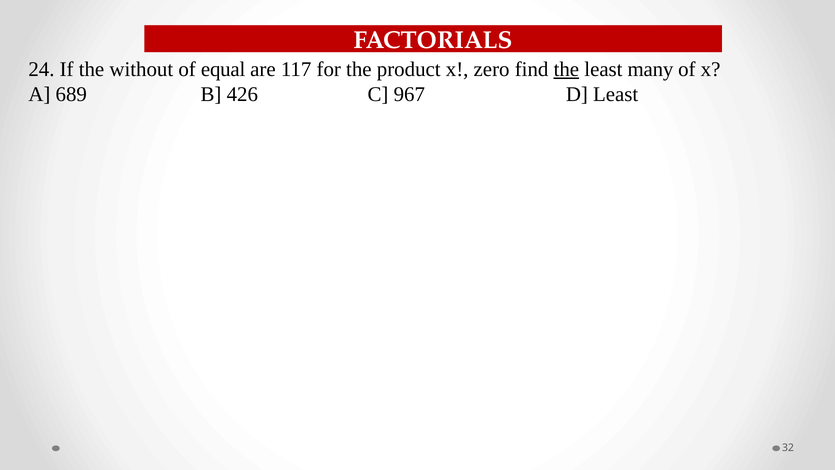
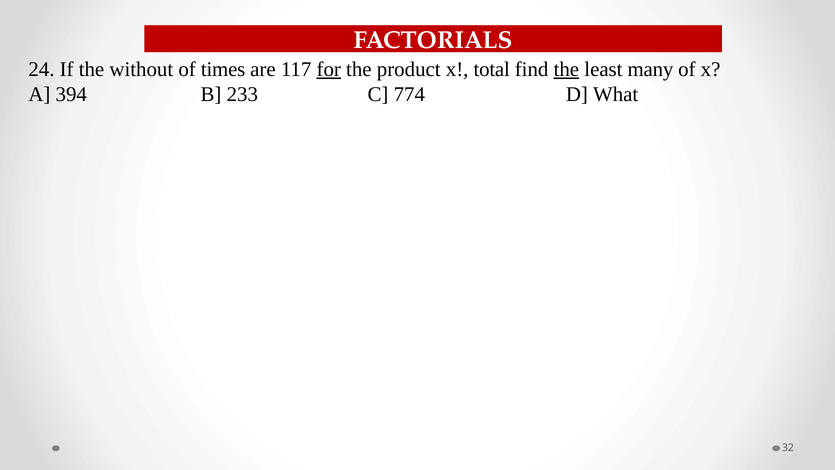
equal: equal -> times (223, 69)
for underline: none -> present (329, 69)
zero: zero -> total (492, 69)
689: 689 -> 394 (71, 94)
426: 426 -> 233 (242, 94)
967: 967 -> 774 (409, 94)
D Least: Least -> What (616, 94)
